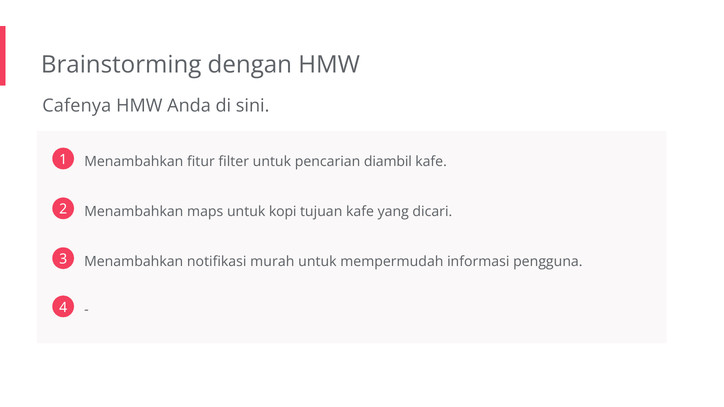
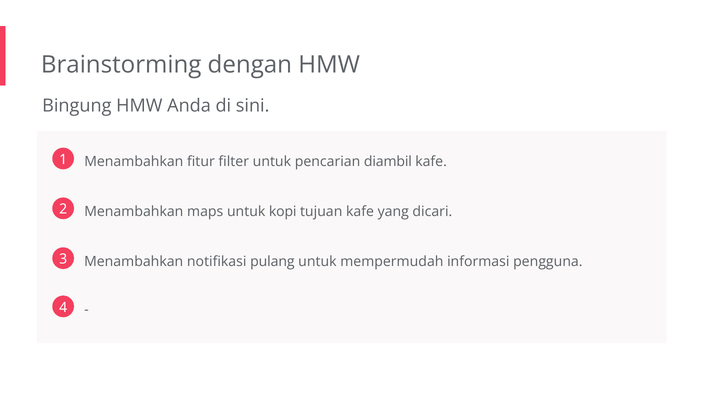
Cafenya: Cafenya -> Bingung (77, 106)
murah: murah -> pulang (272, 262)
